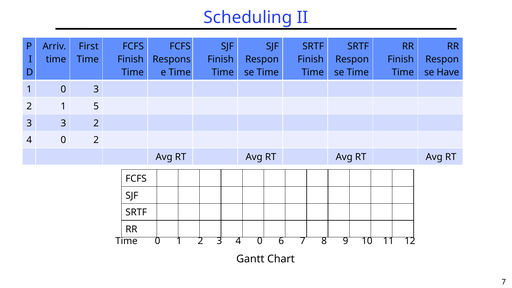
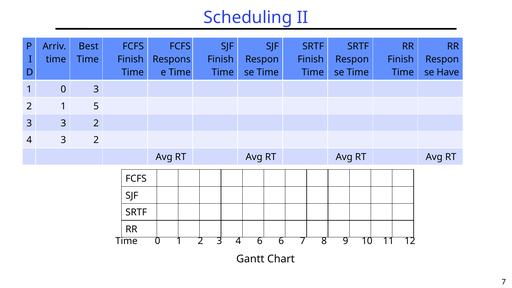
First: First -> Best (89, 46)
0: 0 -> 3 (63, 140)
3 4 0: 0 -> 6 (260, 241)
